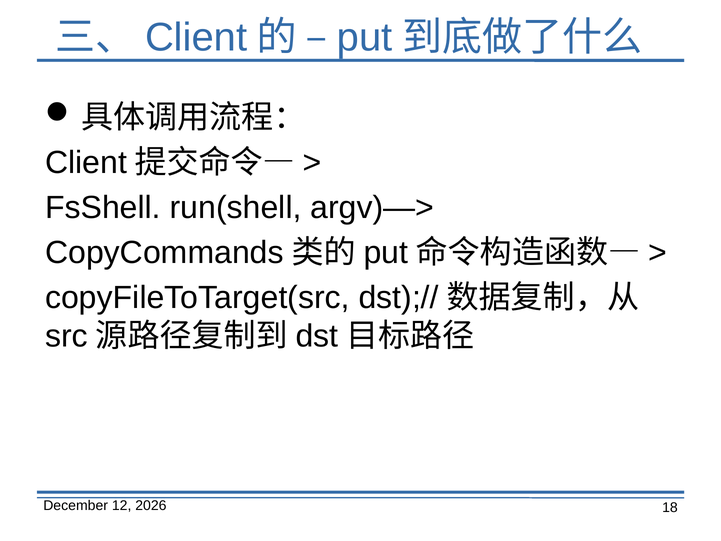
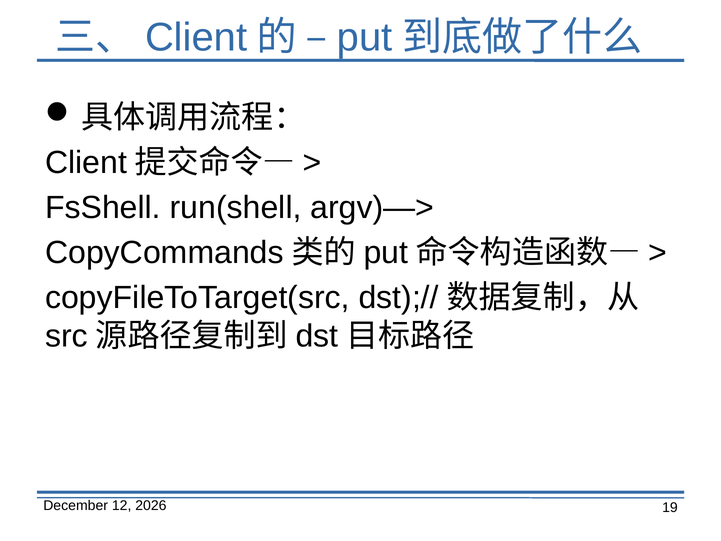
18: 18 -> 19 (670, 507)
